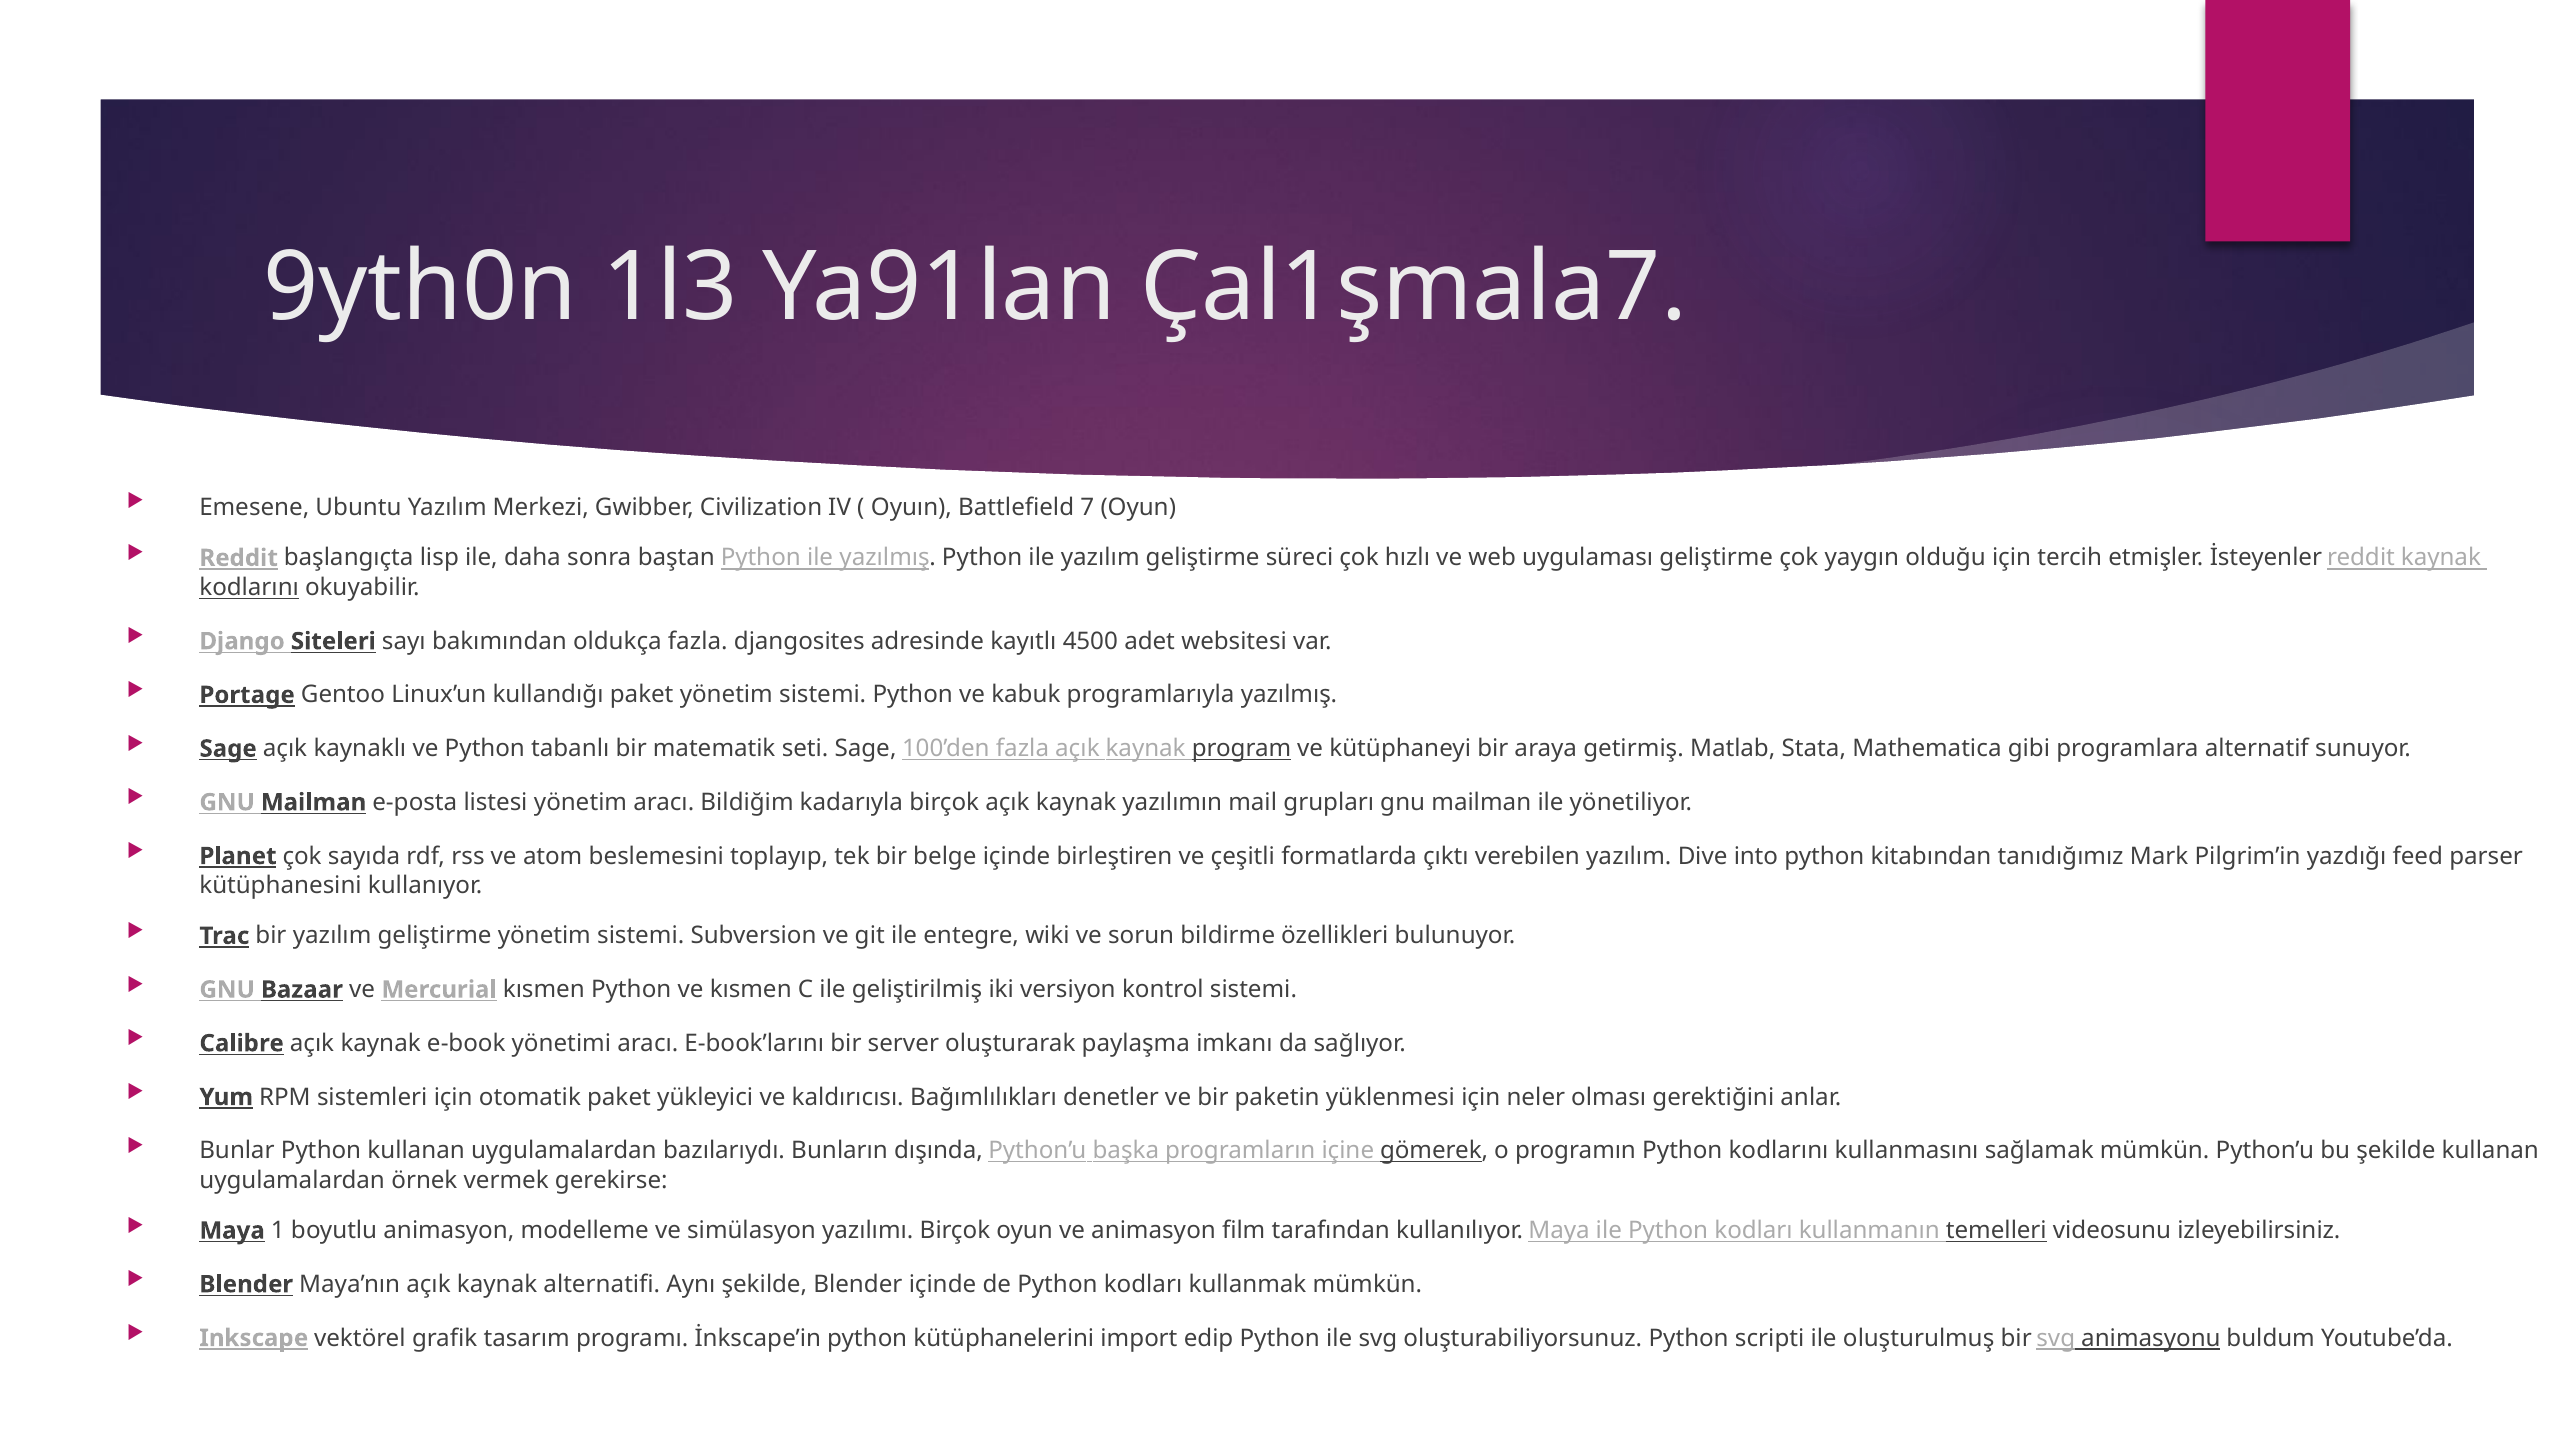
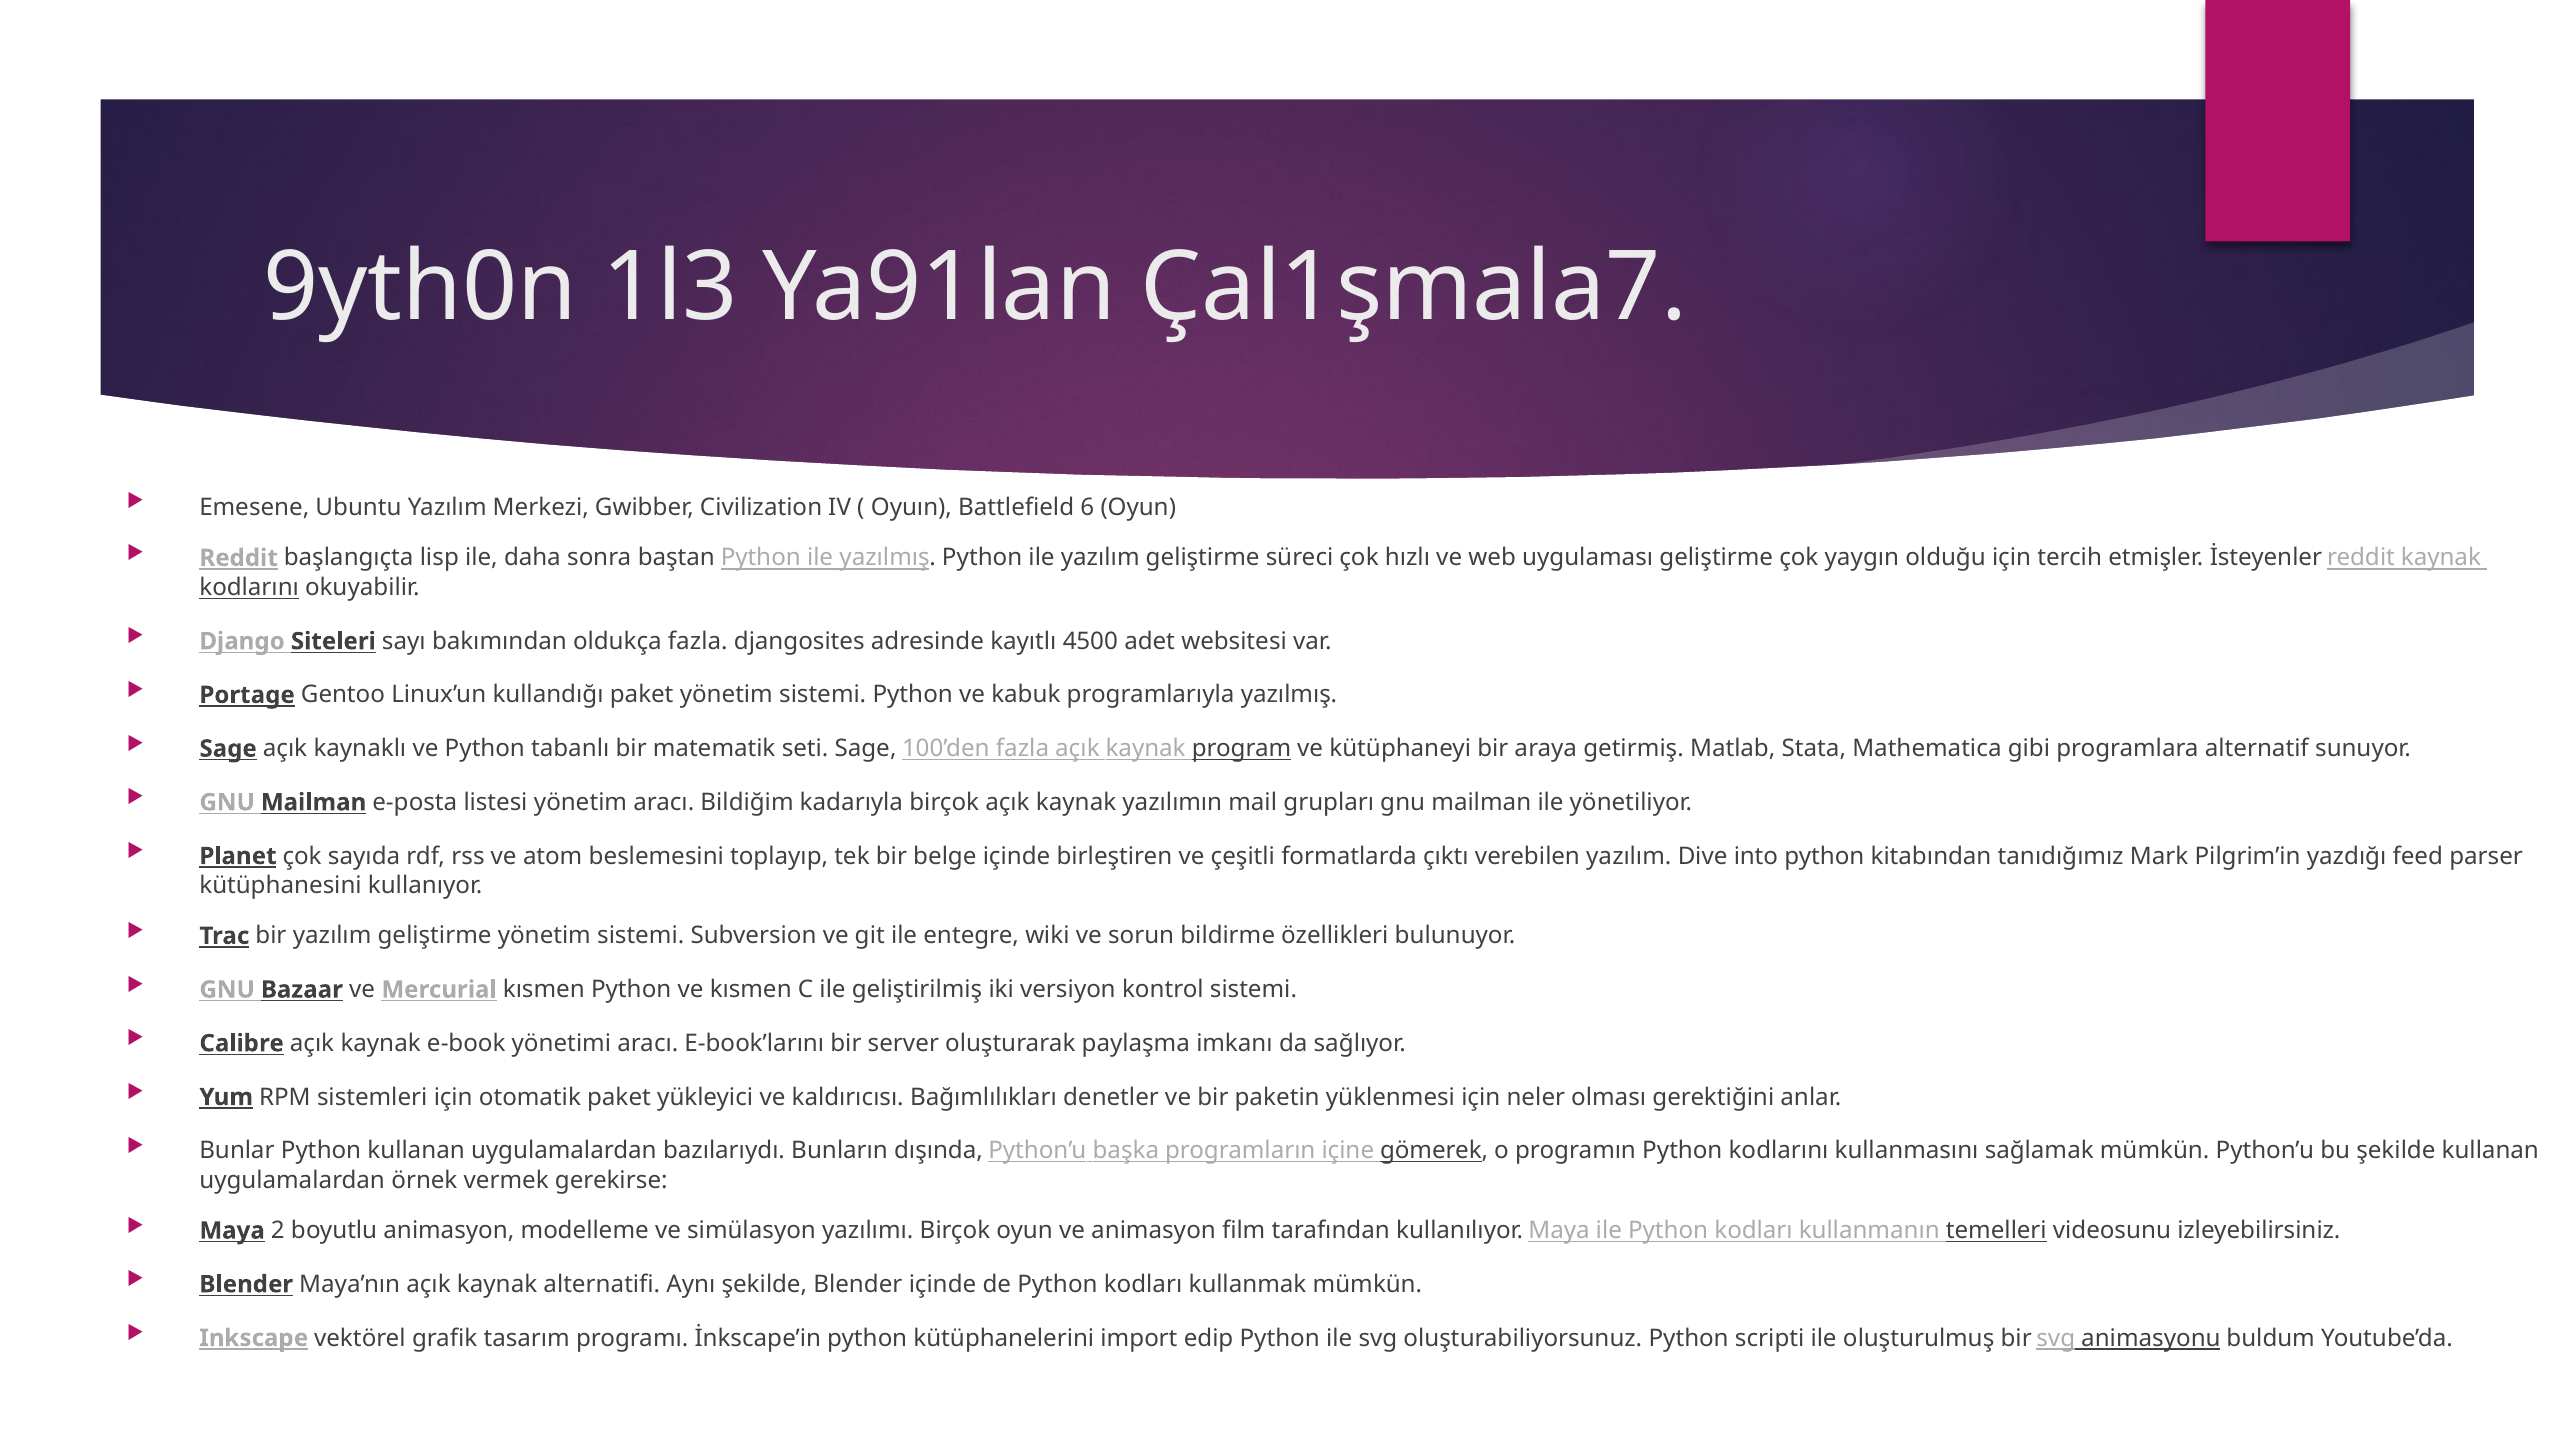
7: 7 -> 6 (1087, 508)
1: 1 -> 2 (278, 1231)
